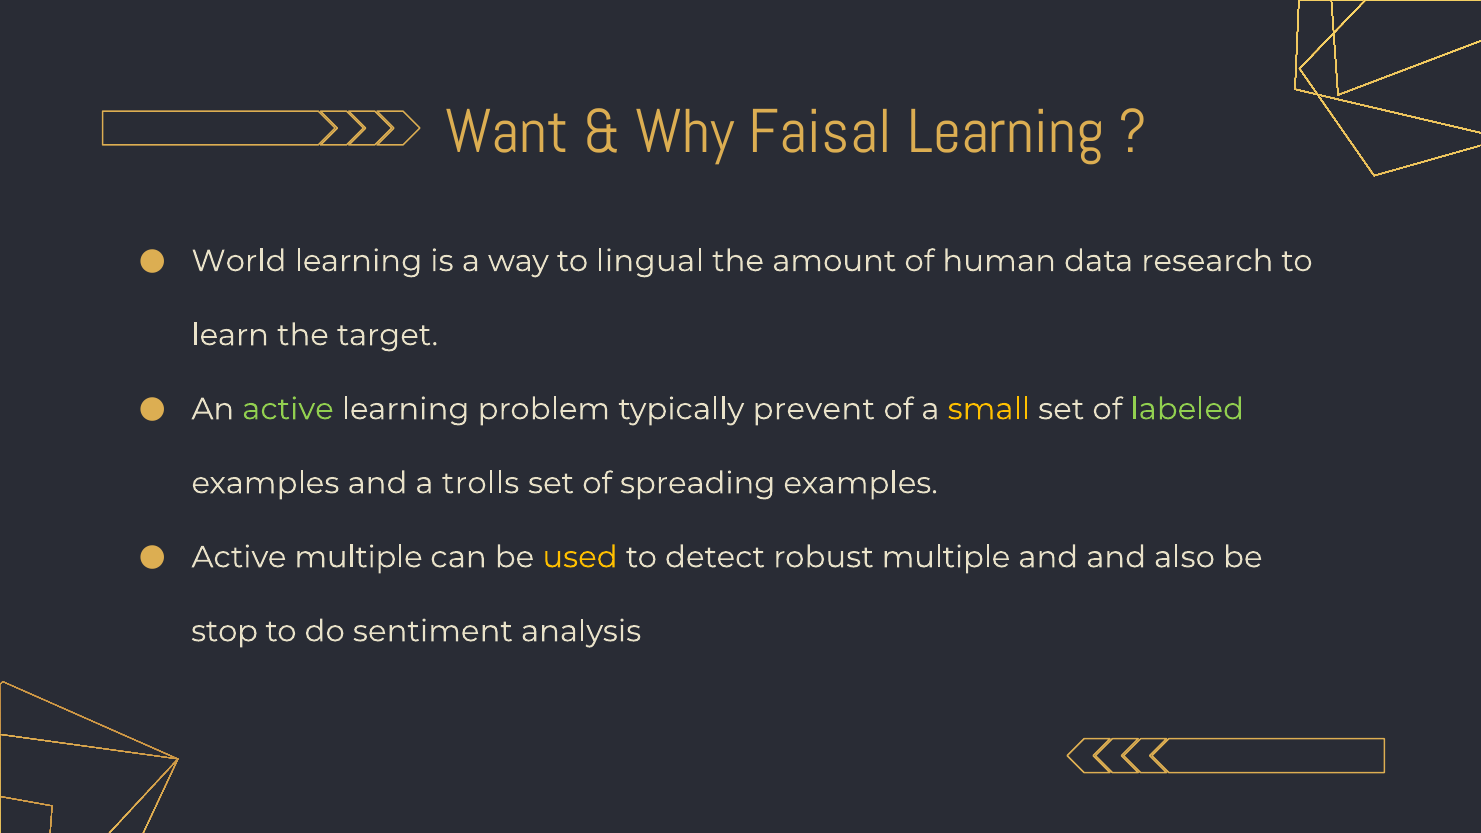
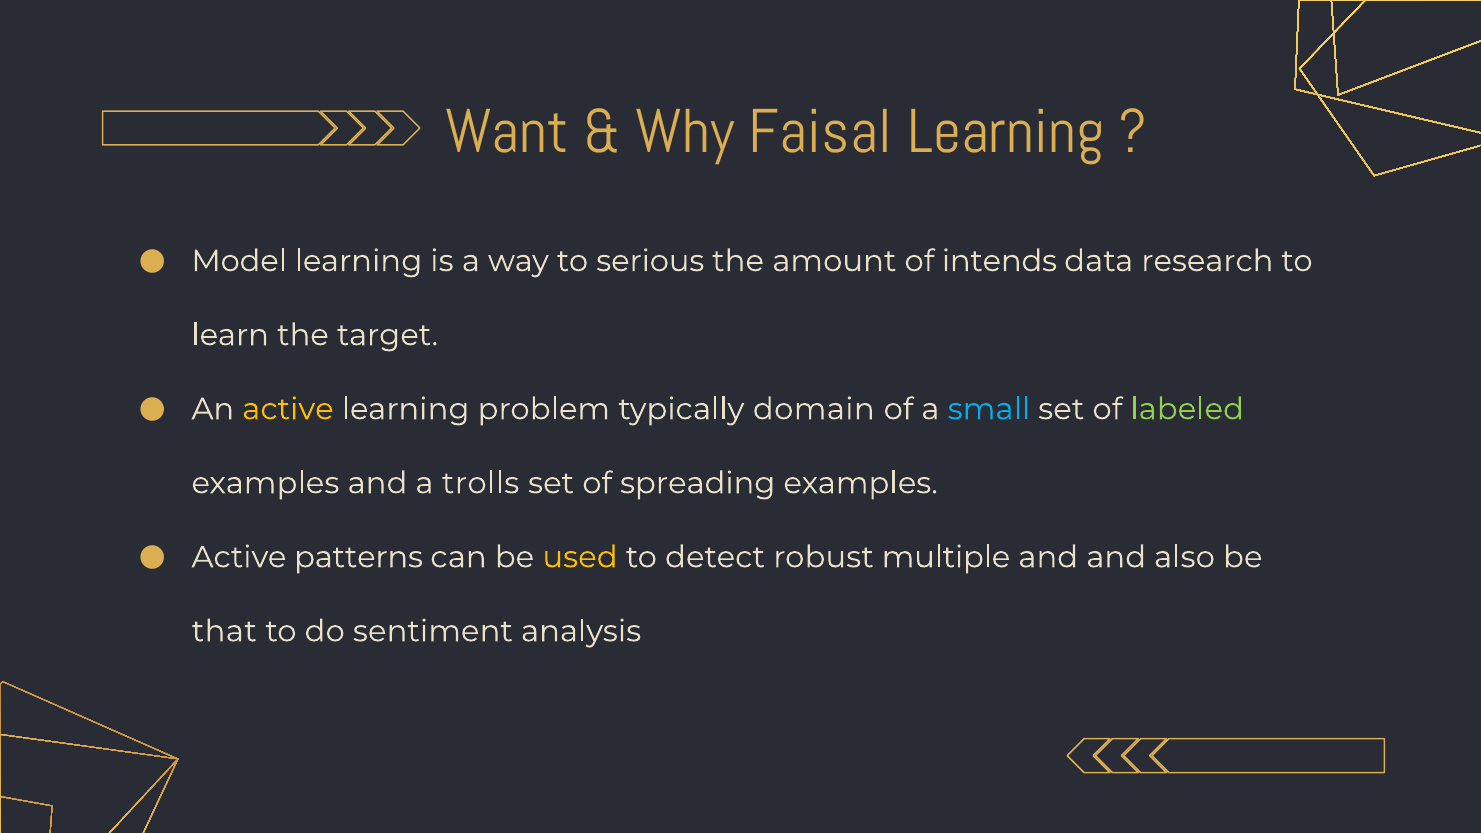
World: World -> Model (239, 261)
lingual: lingual -> serious (650, 261)
human: human -> intends (999, 261)
active colour: light green -> yellow (288, 409)
prevent: prevent -> domain (814, 409)
small colour: yellow -> light blue (989, 409)
Active multiple: multiple -> patterns (359, 557)
stop: stop -> that (224, 631)
